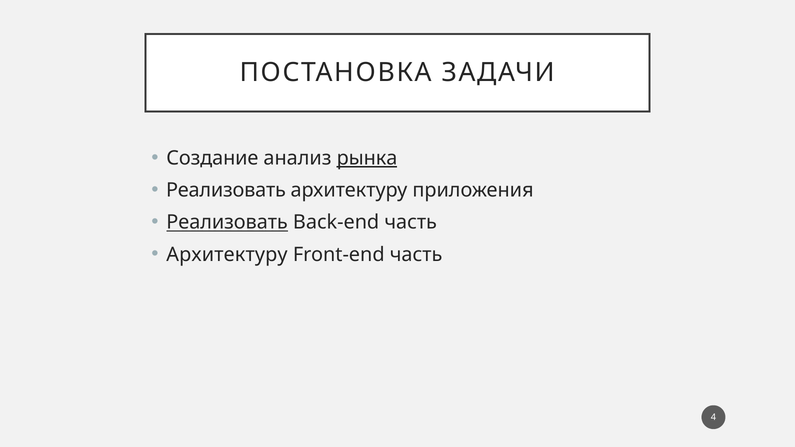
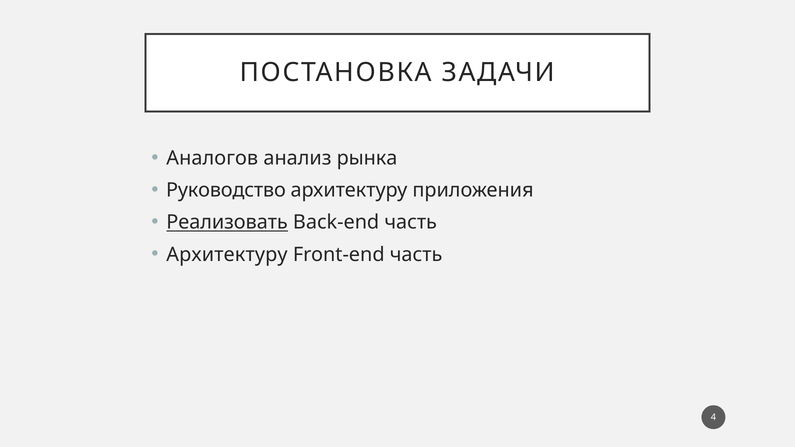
Создание: Создание -> Аналогов (212, 158)
рынка underline: present -> none (367, 158)
Реализовать: Реализовать -> Руководство (226, 190)
